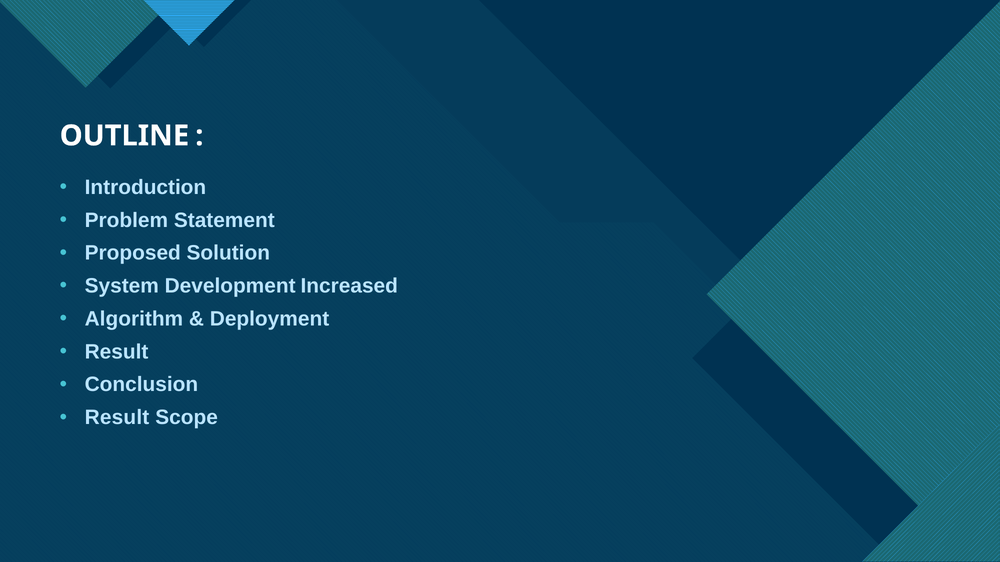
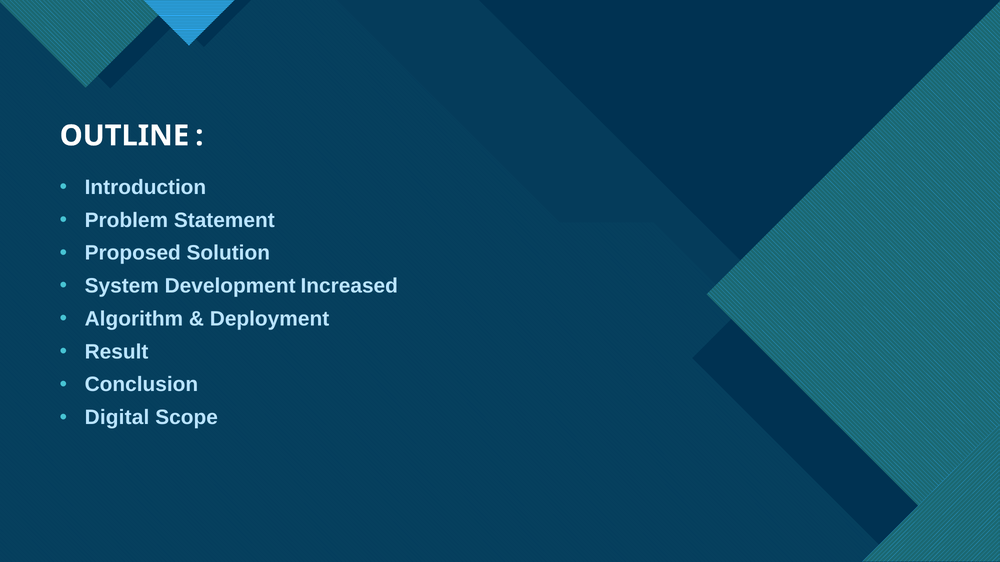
Result: Result -> Digital (117, 418)
